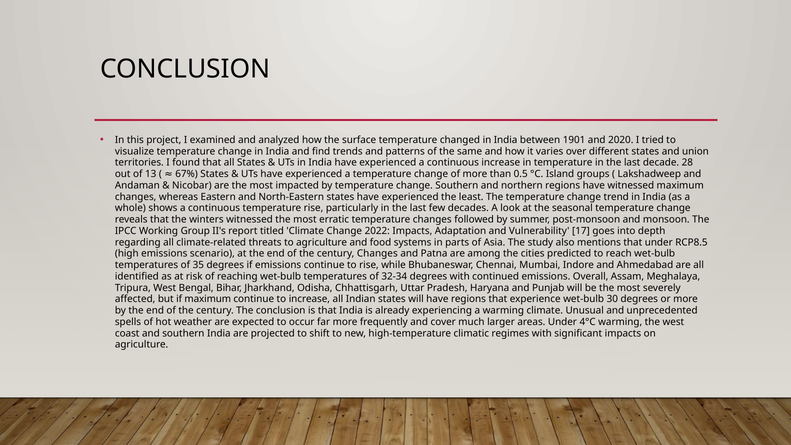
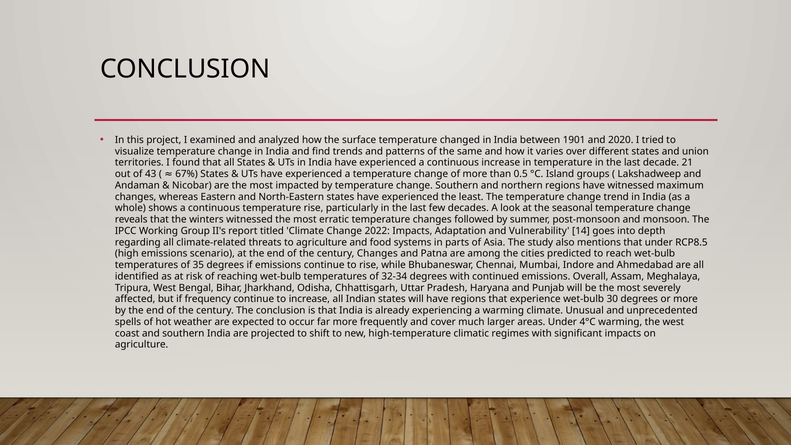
28: 28 -> 21 (687, 163)
13: 13 -> 43 (151, 174)
17: 17 -> 14 (581, 231)
if maximum: maximum -> frequency (208, 299)
